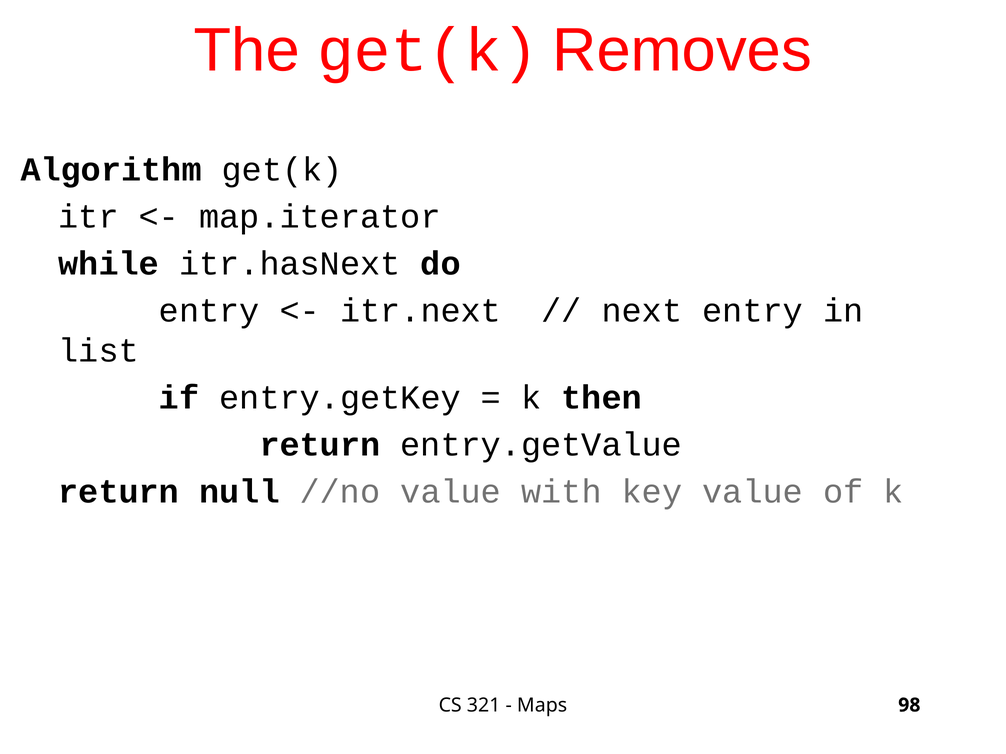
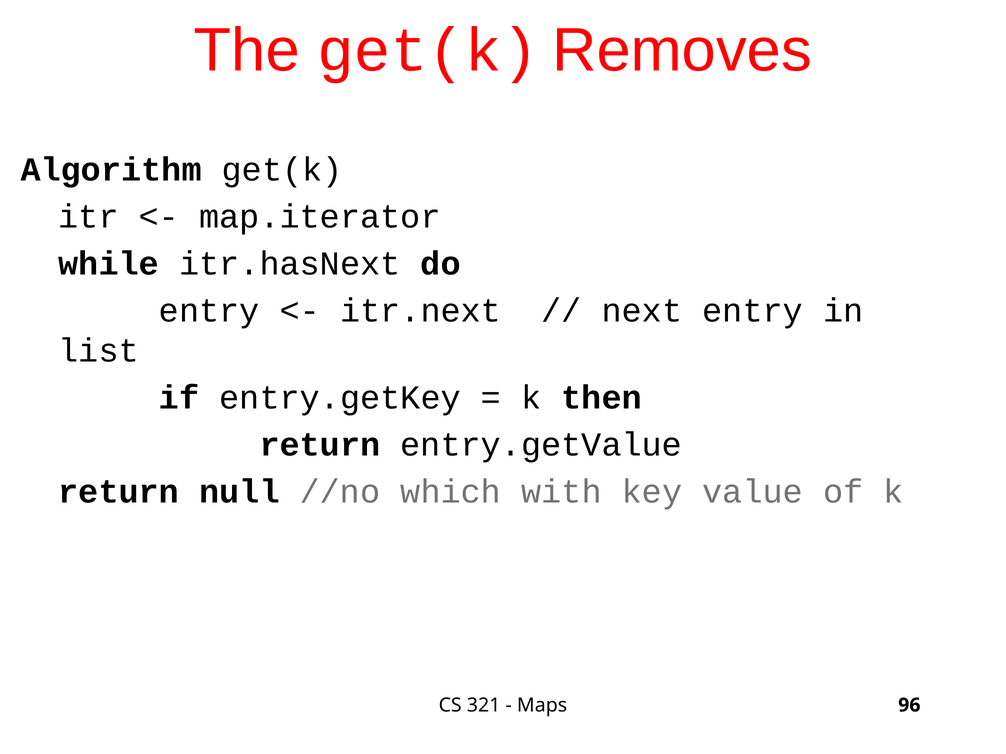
//no value: value -> which (451, 492)
98: 98 -> 96 (909, 706)
